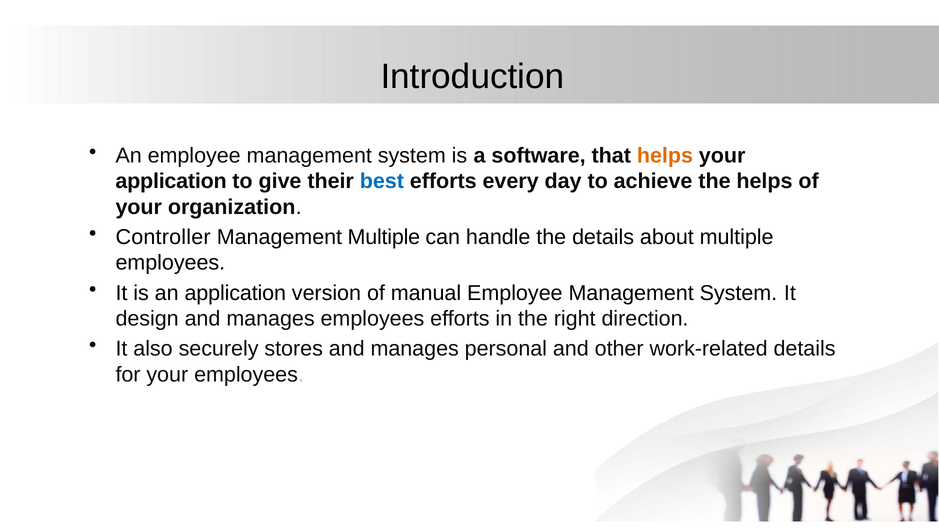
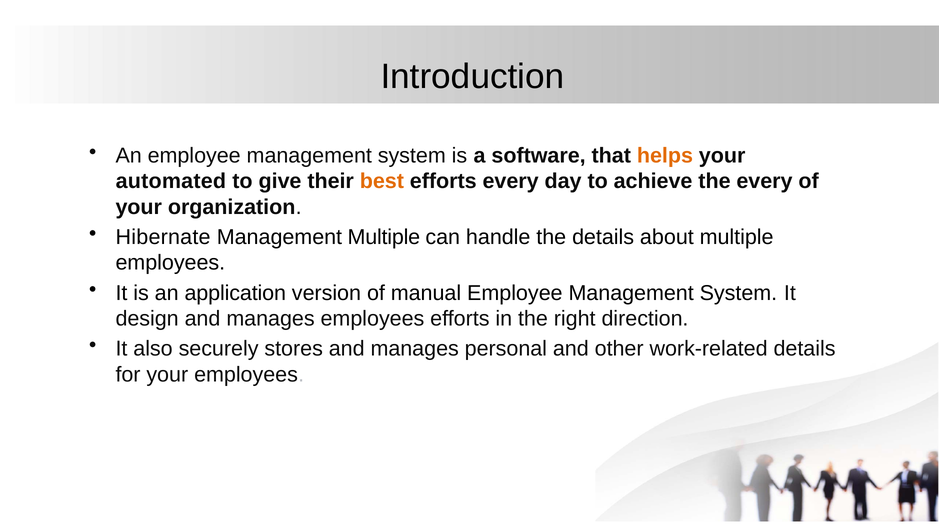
application: application -> automated (171, 181)
best colour: blue -> orange (382, 181)
the helps: helps -> every (764, 181)
Controller: Controller -> Hibernate (163, 237)
